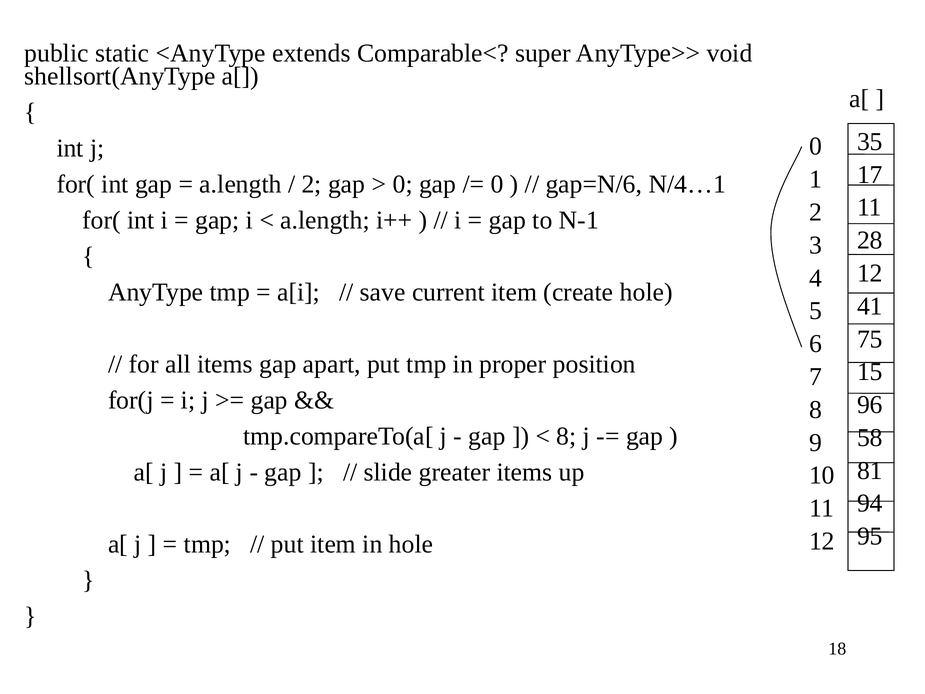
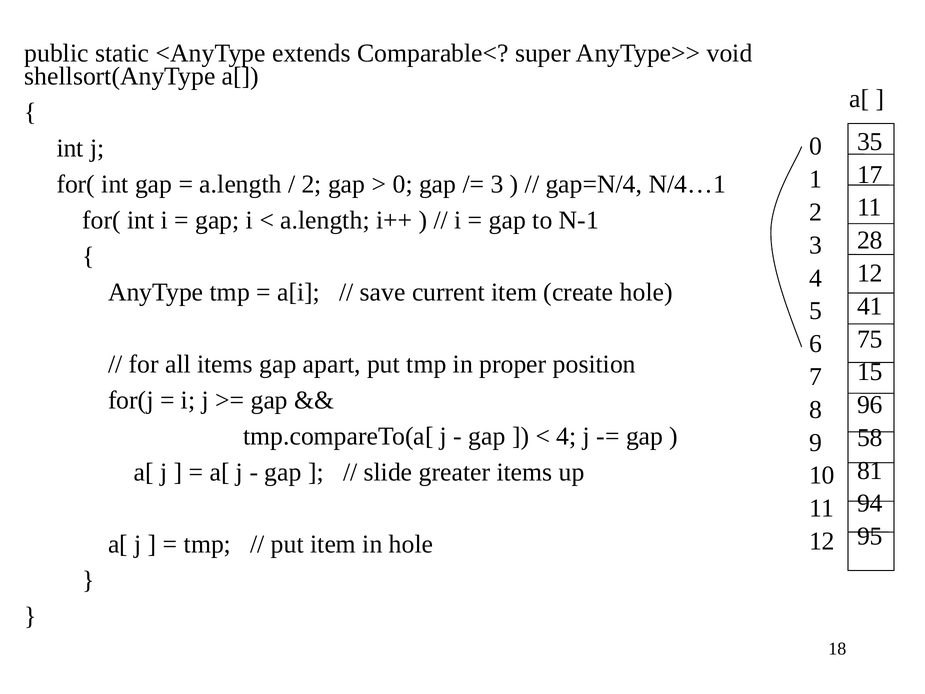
0: 0 -> 3 (497, 184)
gap=N/6: gap=N/6 -> gap=N/4 (594, 184)
8: 8 -> 4 (566, 436)
